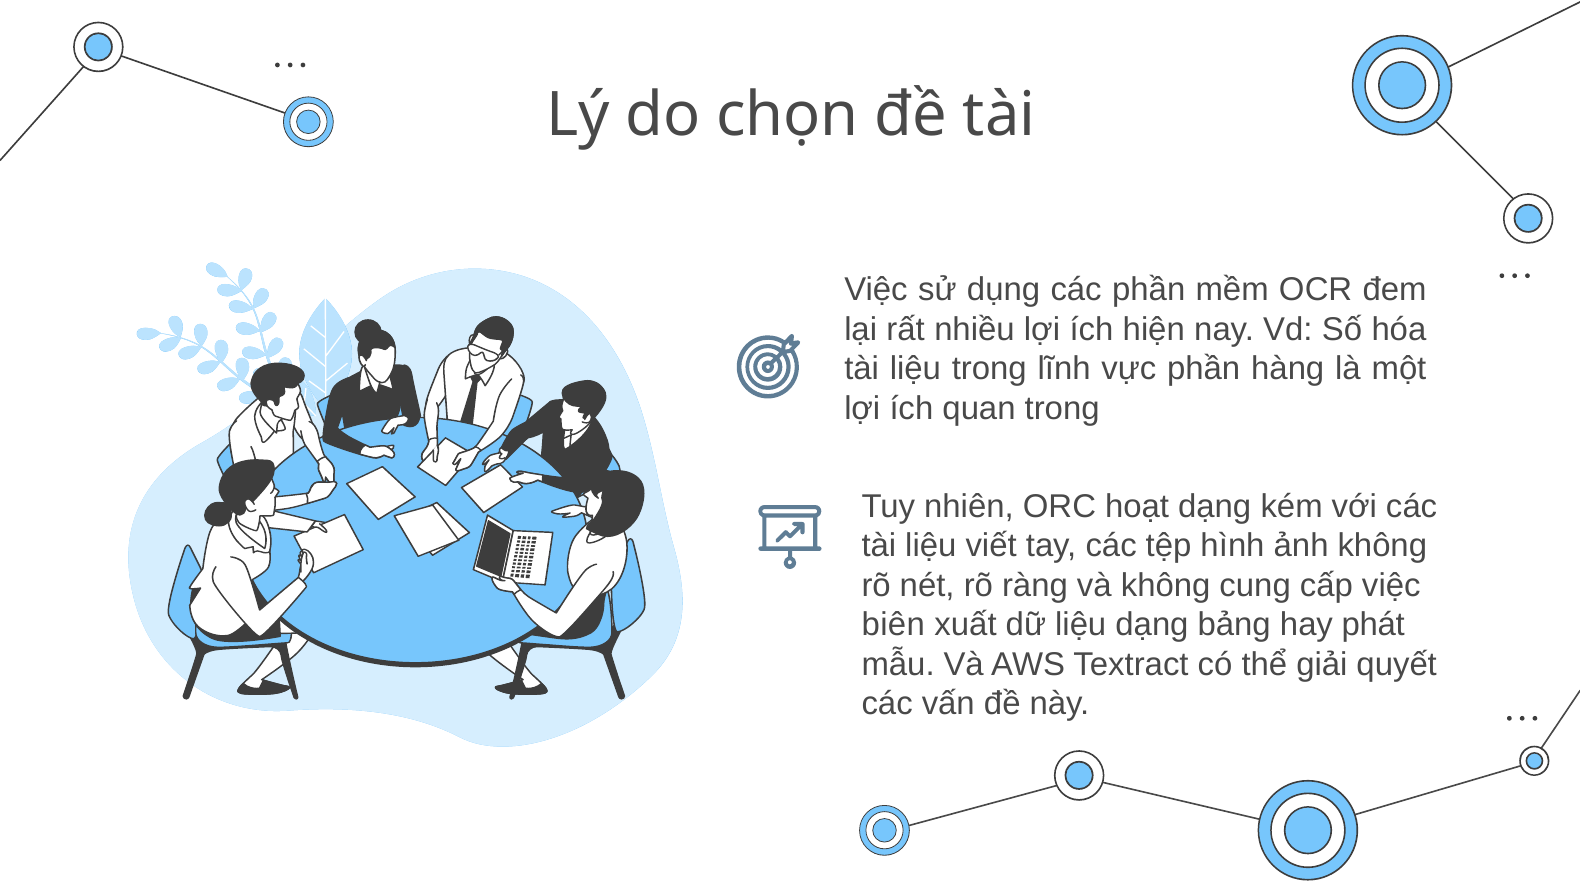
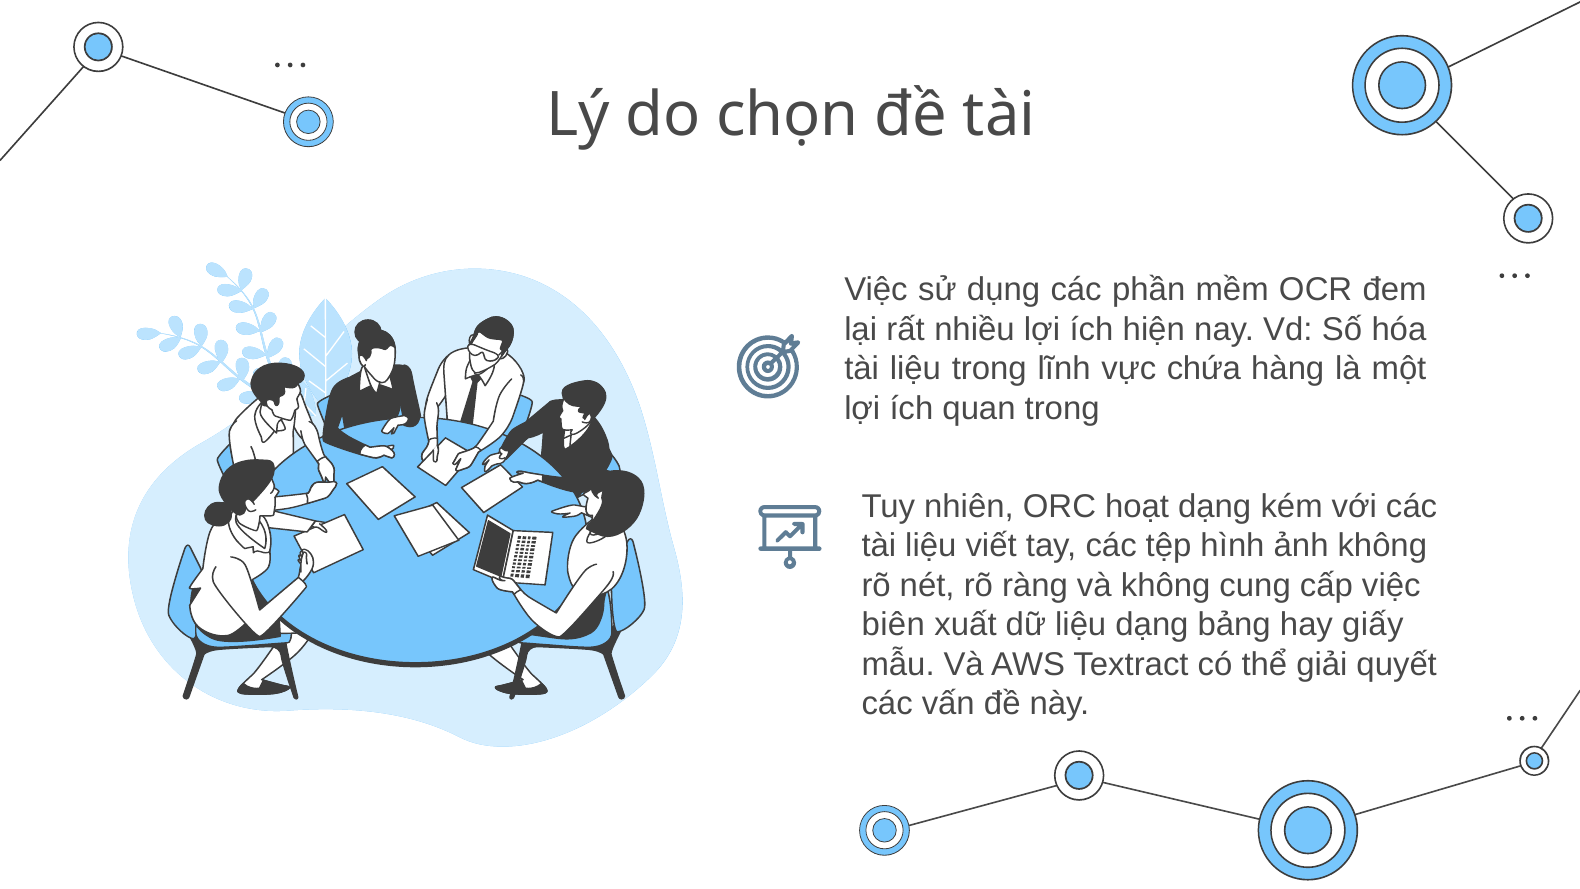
vực phần: phần -> chứa (1204, 369)
phát: phát -> giấy (1373, 625)
